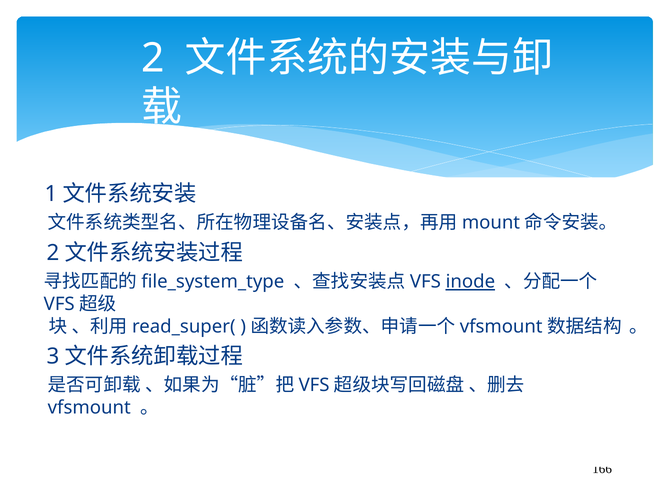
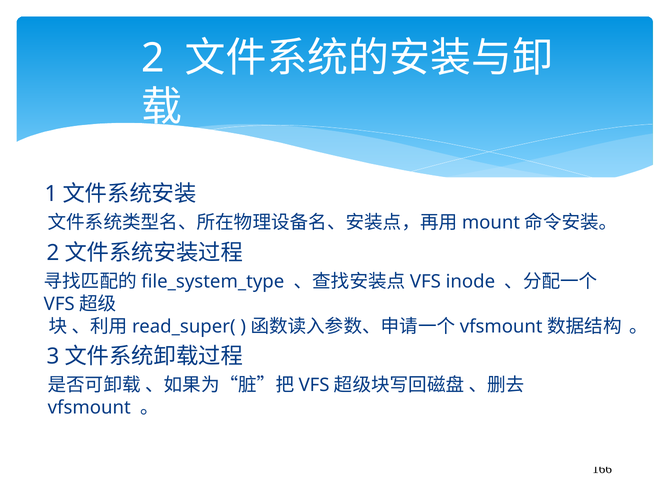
inode underline: present -> none (470, 282)
